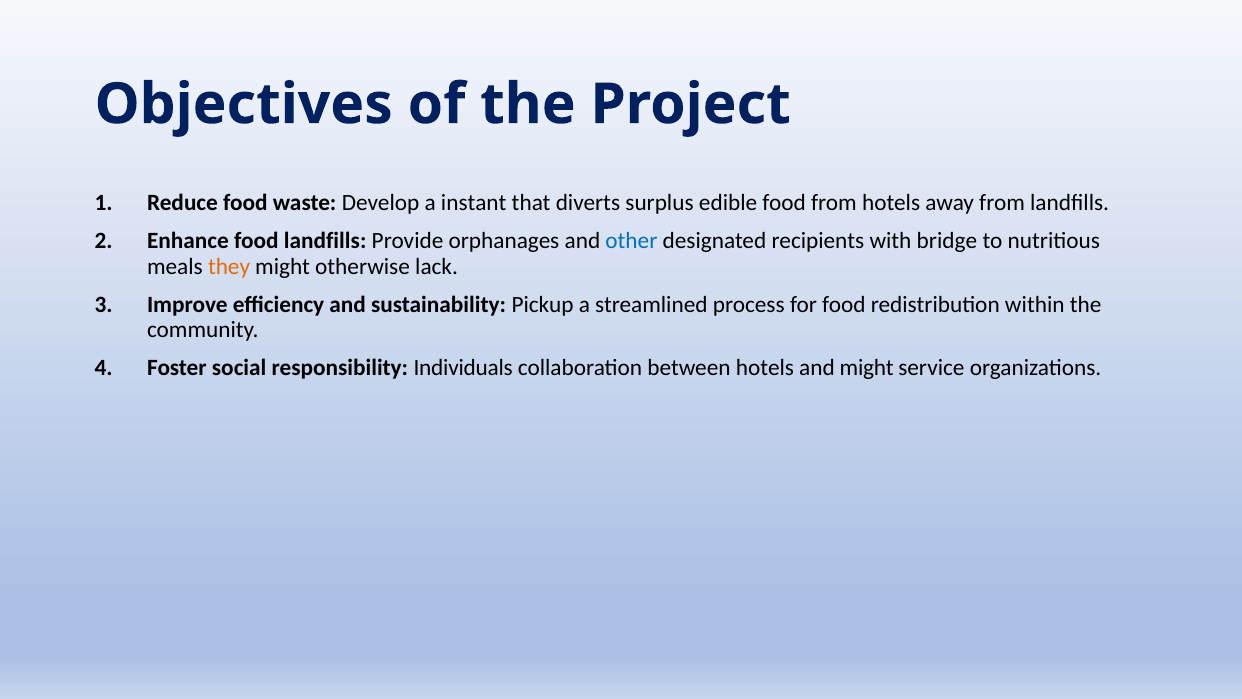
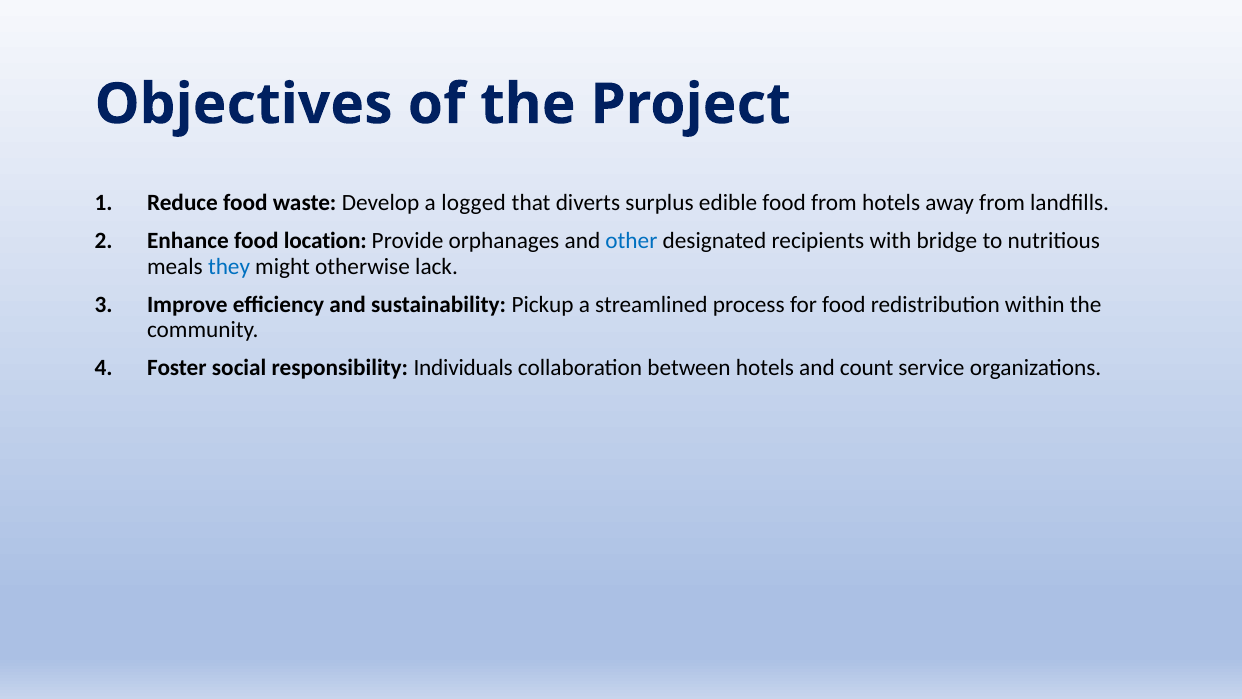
instant: instant -> logged (474, 203)
food landfills: landfills -> location (325, 241)
they colour: orange -> blue (229, 266)
and might: might -> count (867, 368)
